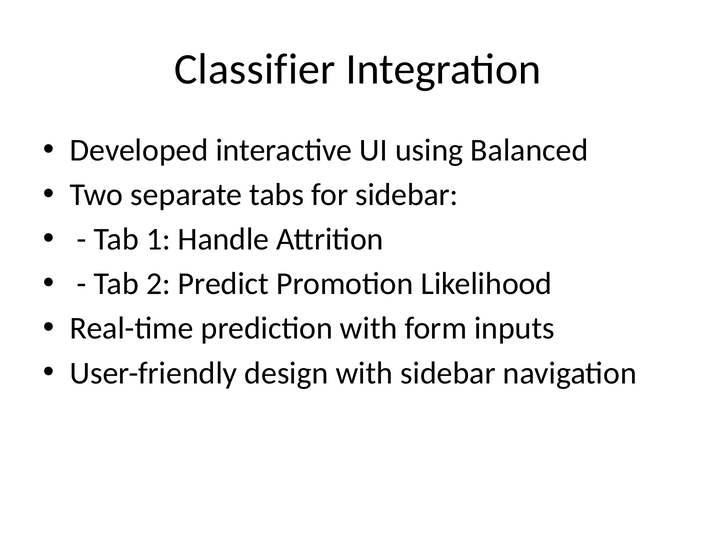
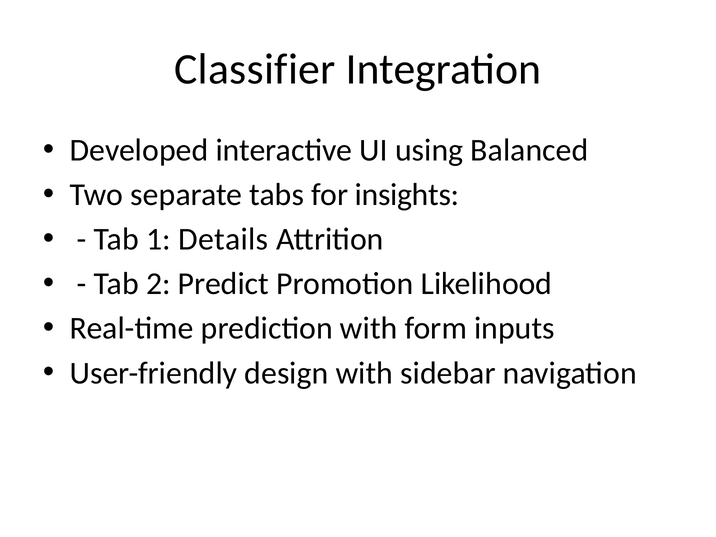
for sidebar: sidebar -> insights (407, 195)
Handle: Handle -> Details (223, 239)
